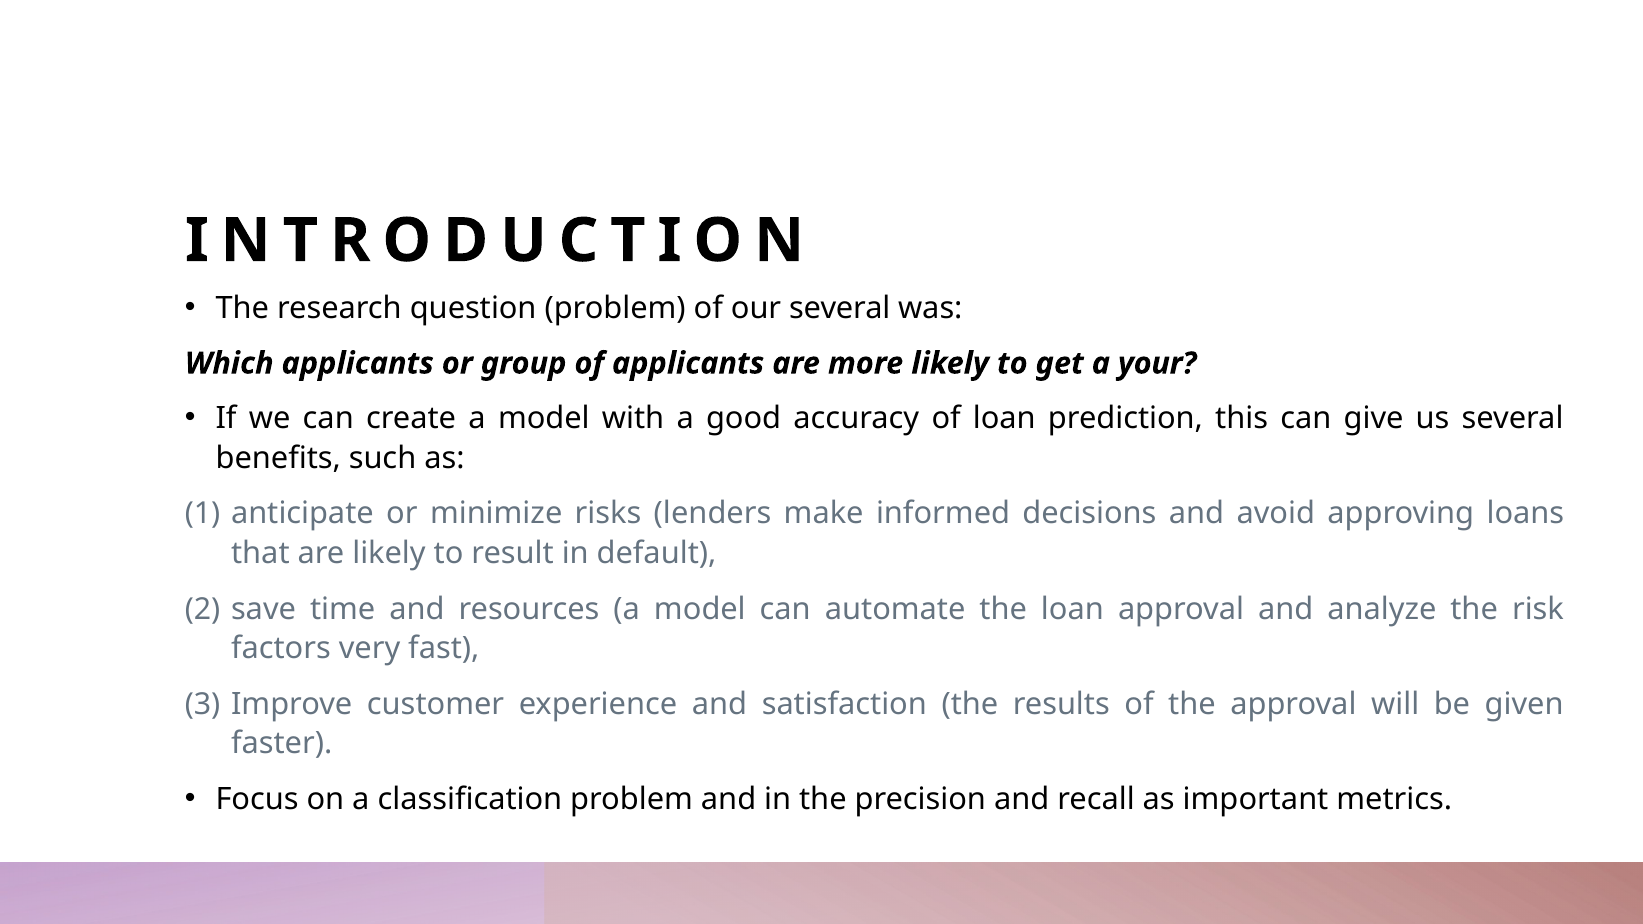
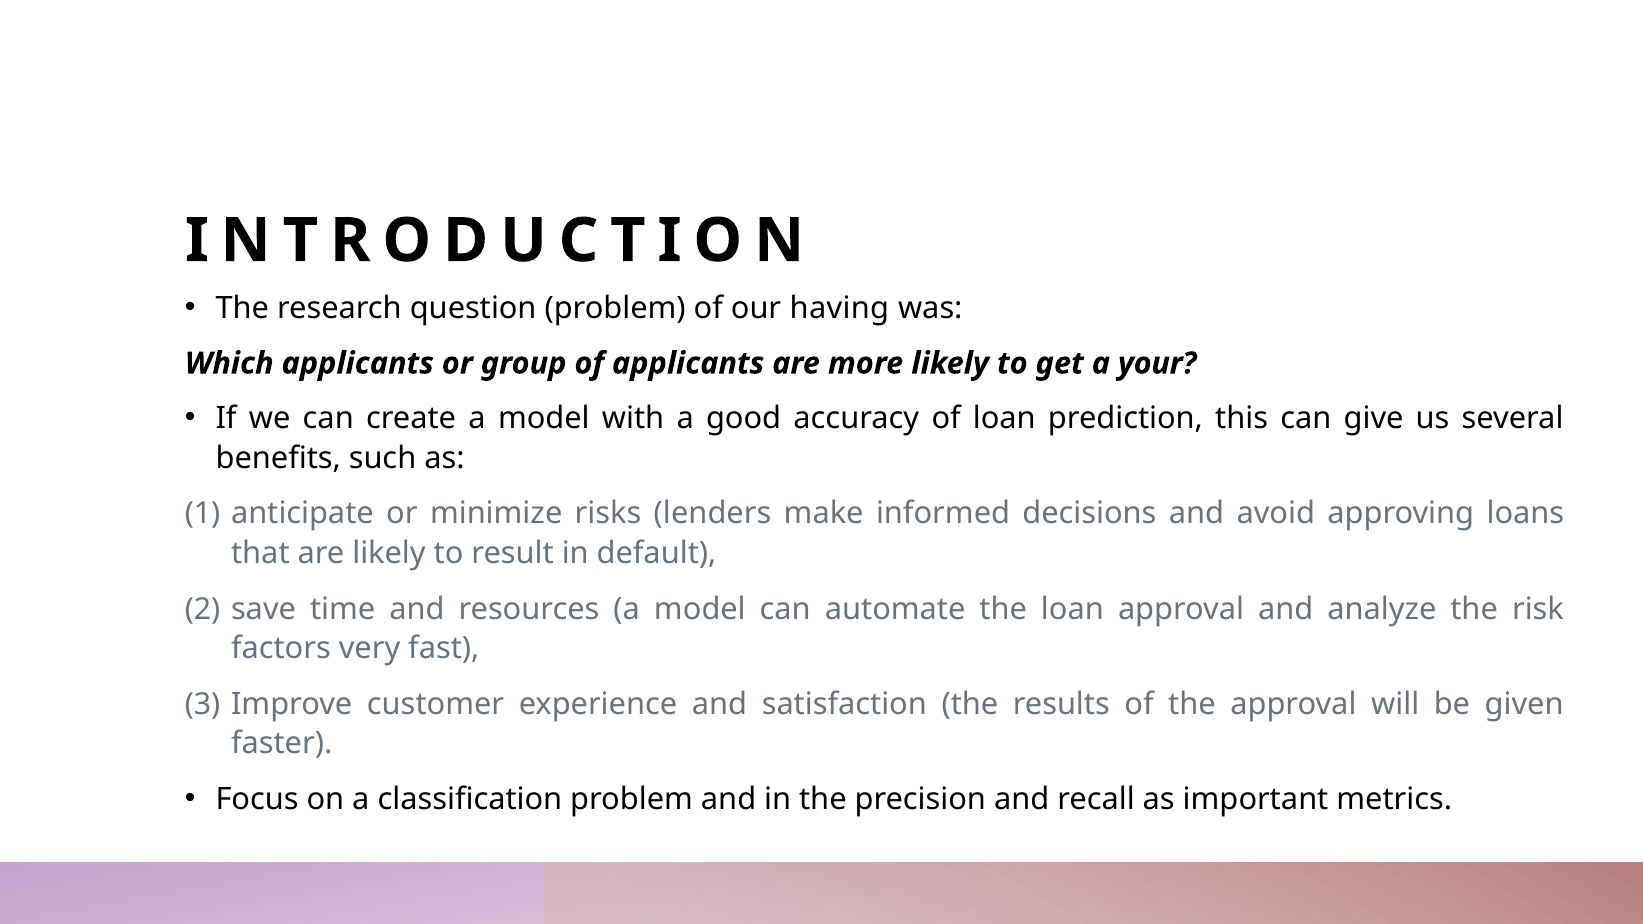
our several: several -> having (839, 308)
